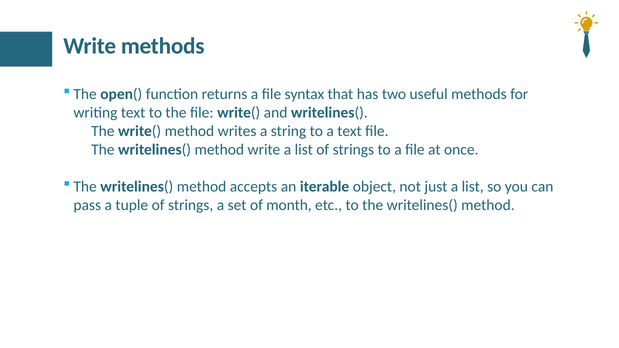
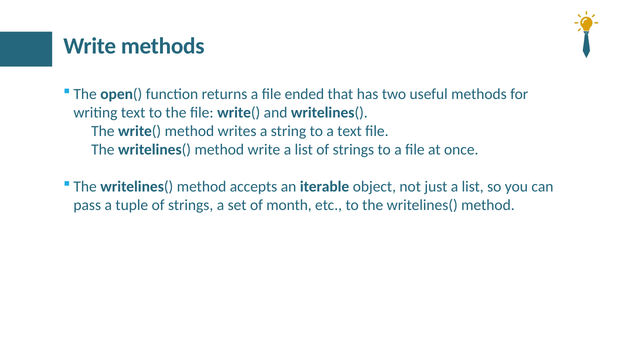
syntax: syntax -> ended (304, 94)
